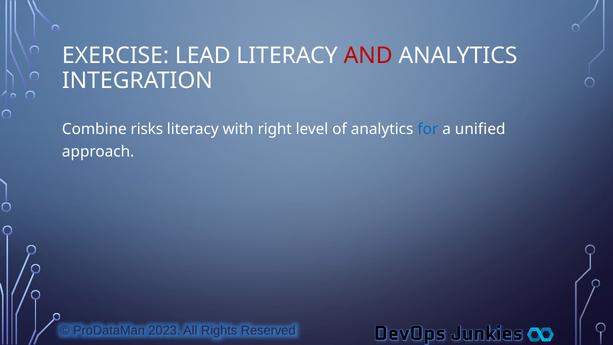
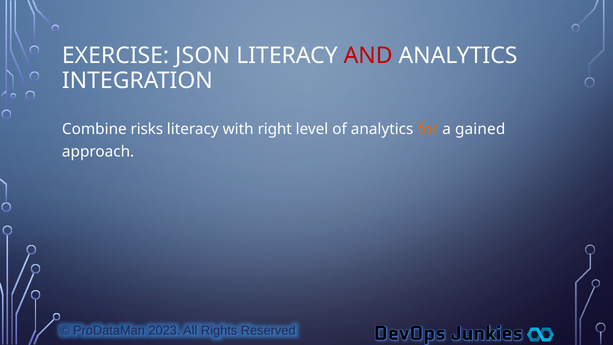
LEAD: LEAD -> JSON (203, 56)
for colour: blue -> orange (428, 129)
unified: unified -> gained (480, 129)
